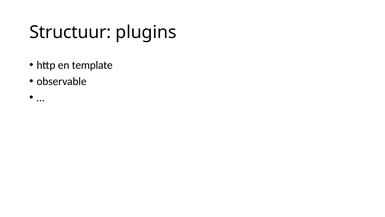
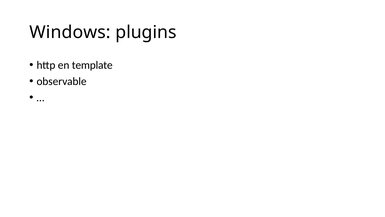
Structuur: Structuur -> Windows (70, 32)
